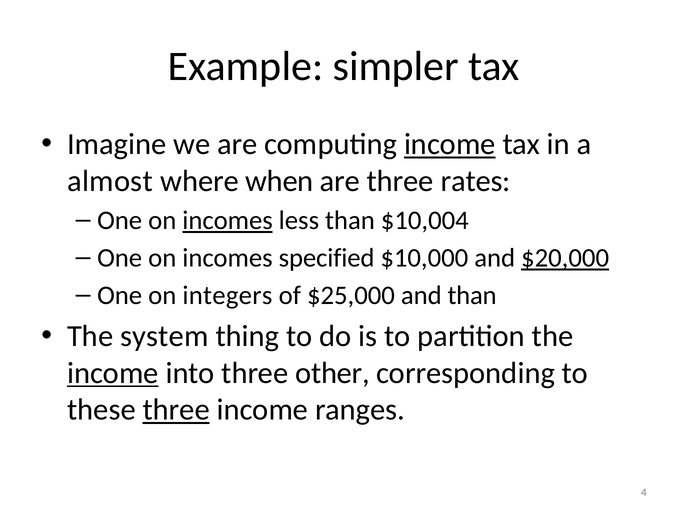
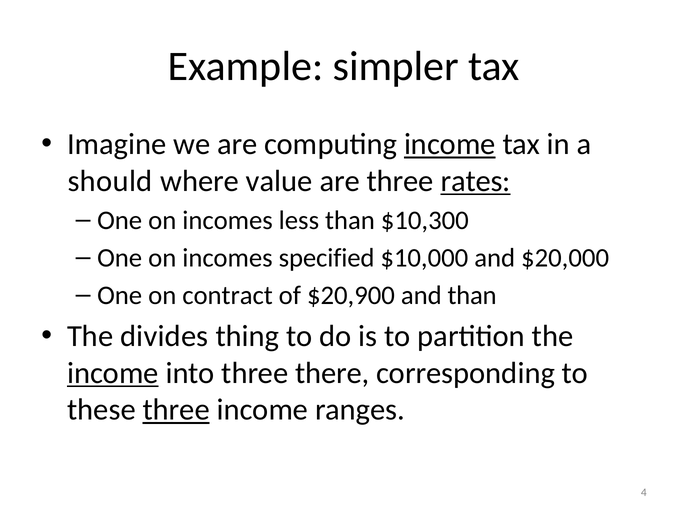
almost: almost -> should (110, 181)
when: when -> value (279, 181)
rates underline: none -> present (476, 181)
incomes underline: present -> none (228, 221)
$10,004: $10,004 -> $10,300 (425, 221)
$20,000 underline: present -> none (565, 258)
integers: integers -> contract (228, 296)
$25,000: $25,000 -> $20,900 (351, 296)
system: system -> divides (164, 336)
other: other -> there (332, 373)
